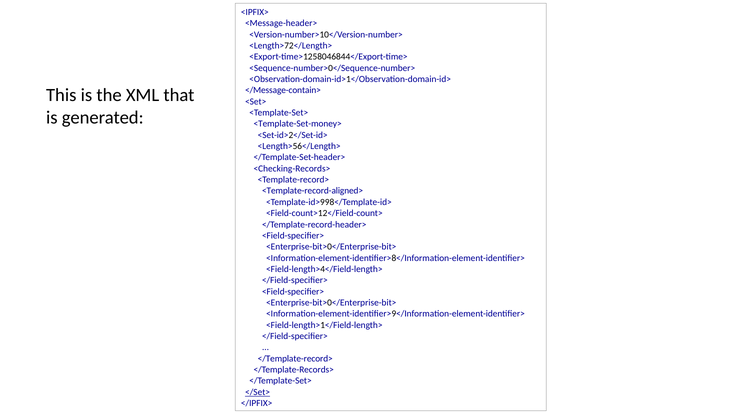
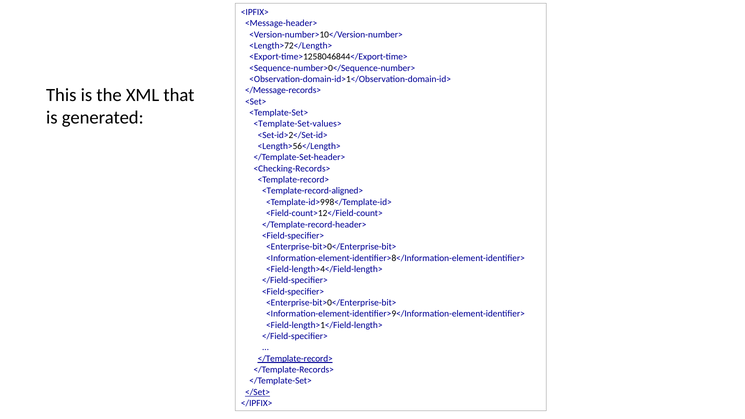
</Message-contain>: </Message-contain> -> </Message-records> (283, 90)
<Template-Set-money>: <Template-Set-money> -> <Template-Set-values> (298, 124)
</Template-record> underline: none -> present (295, 359)
